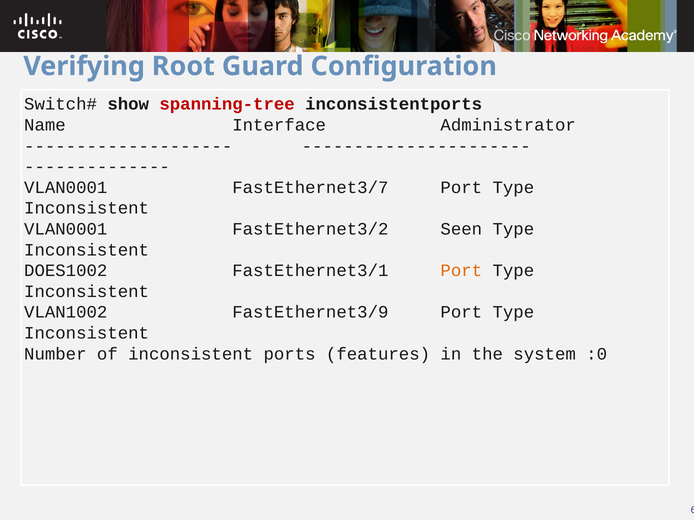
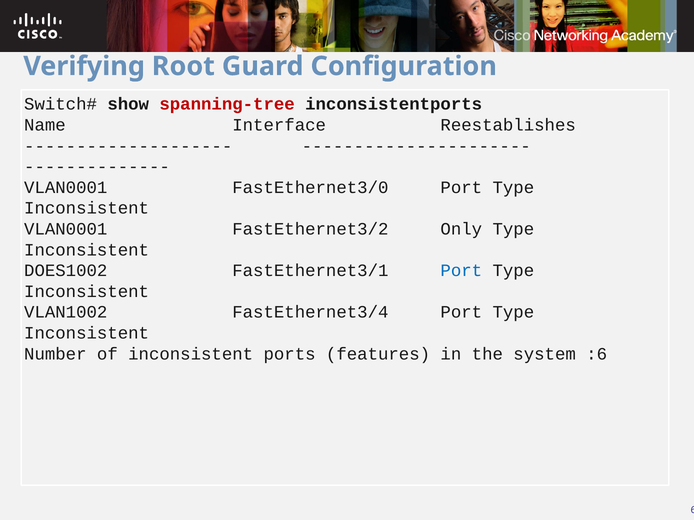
Administrator: Administrator -> Reestablishes (508, 125)
FastEthernet3/7: FastEthernet3/7 -> FastEthernet3/0 (310, 188)
Seen: Seen -> Only (461, 229)
Port colour: orange -> blue (461, 271)
FastEthernet3/9: FastEthernet3/9 -> FastEthernet3/4 (310, 313)
:0: :0 -> :6 (597, 354)
